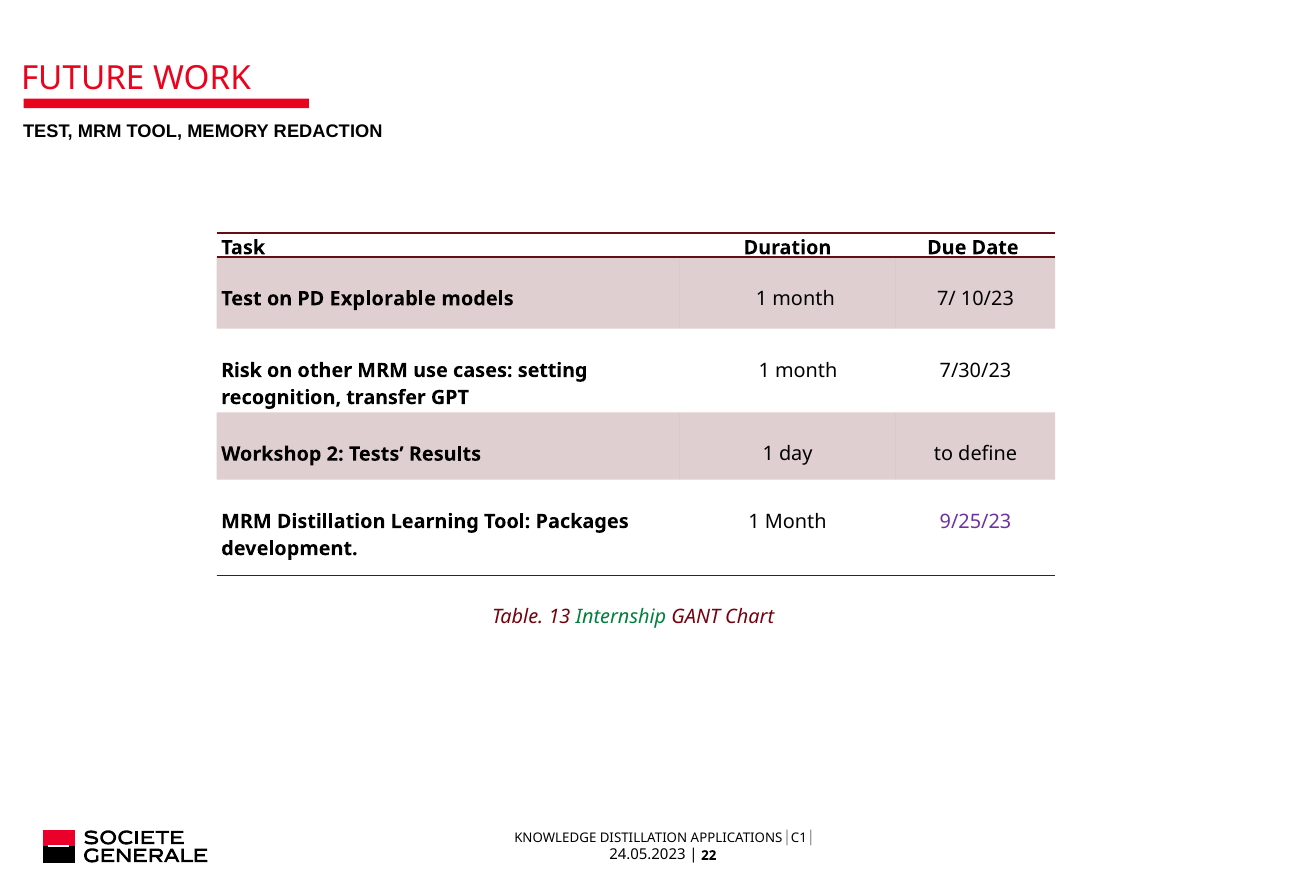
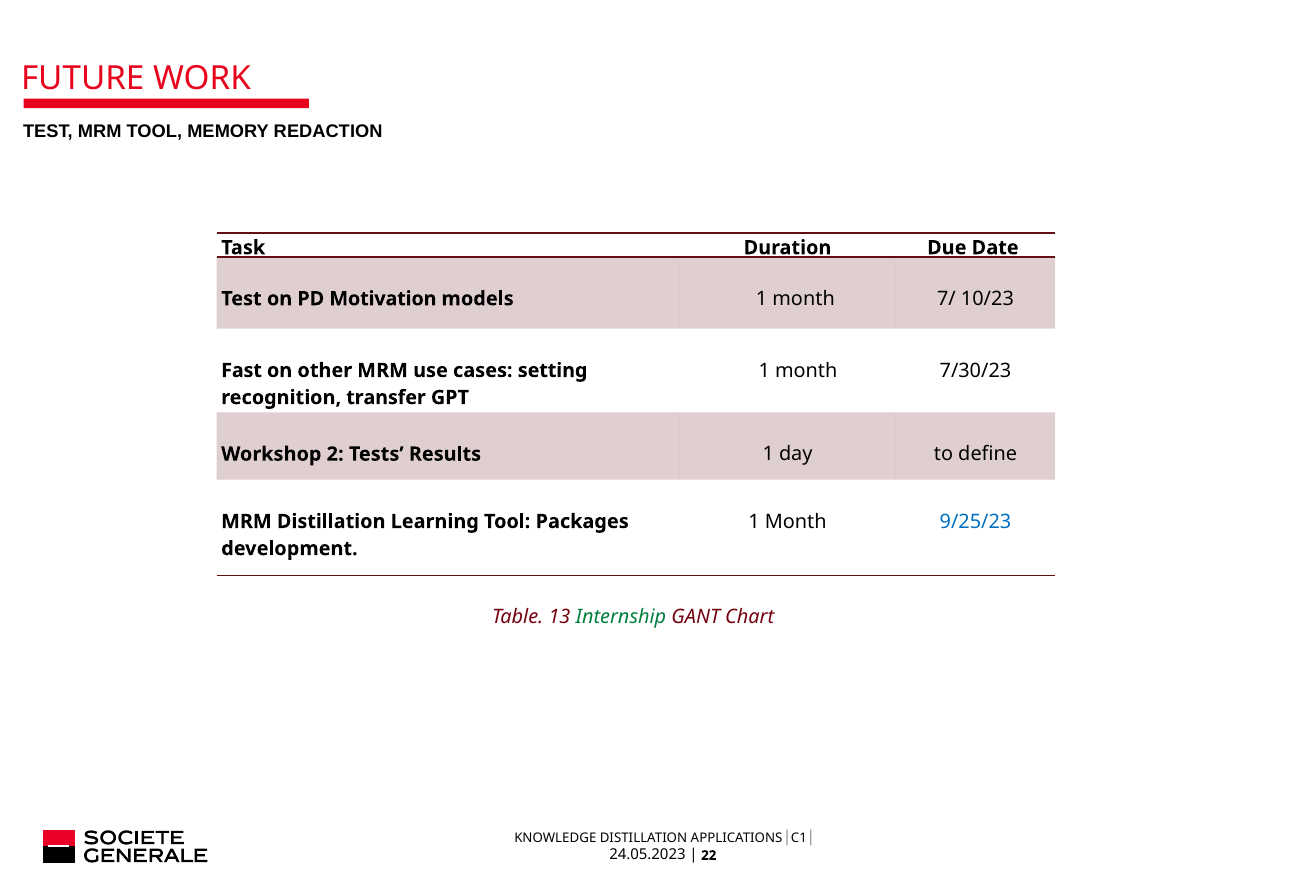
Explorable: Explorable -> Motivation (383, 299)
Risk: Risk -> Fast (242, 370)
9/25/23 colour: purple -> blue (976, 521)
